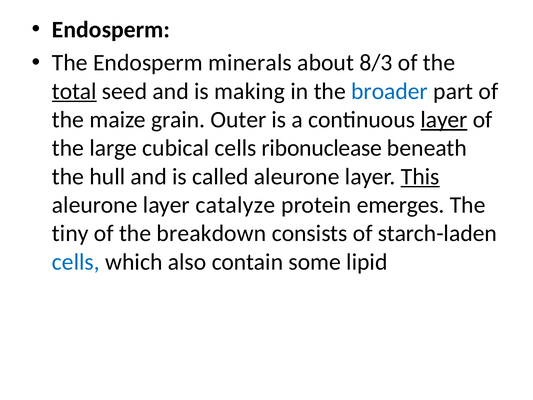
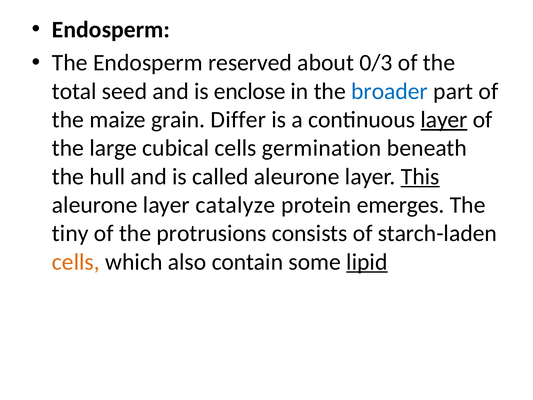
minerals: minerals -> reserved (250, 63)
8/3: 8/3 -> 0/3 (376, 63)
total underline: present -> none (74, 91)
making: making -> enclose (250, 91)
Outer: Outer -> Differ (238, 120)
ribonuclease: ribonuclease -> germination (322, 148)
breakdown: breakdown -> protrusions (212, 233)
cells colour: blue -> orange (76, 262)
lipid underline: none -> present (367, 262)
